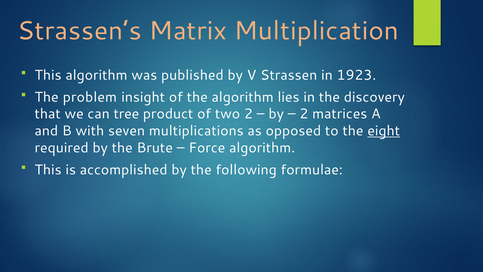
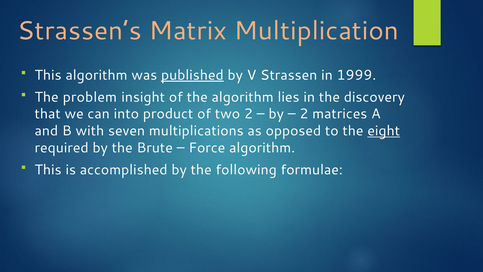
published underline: none -> present (192, 75)
1923: 1923 -> 1999 (356, 75)
tree: tree -> into (126, 114)
